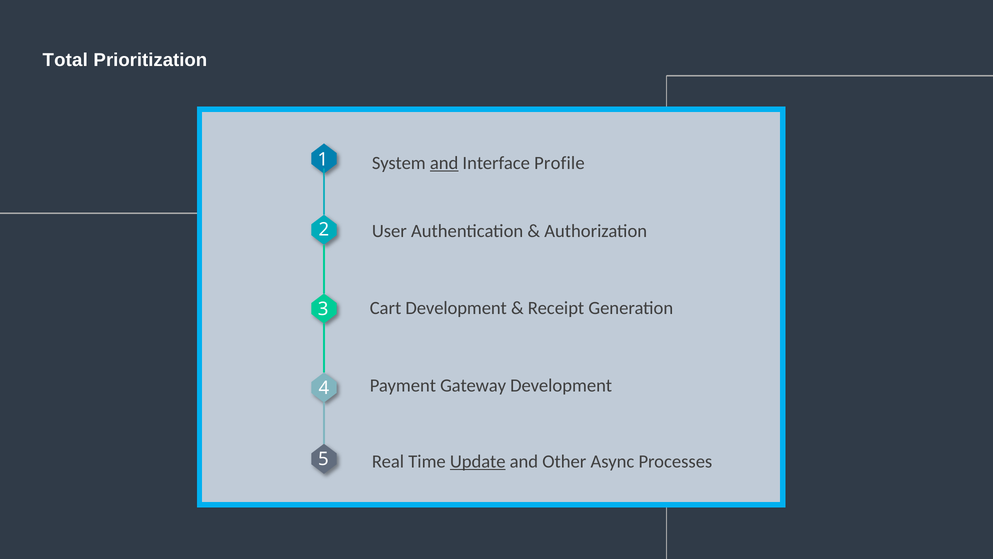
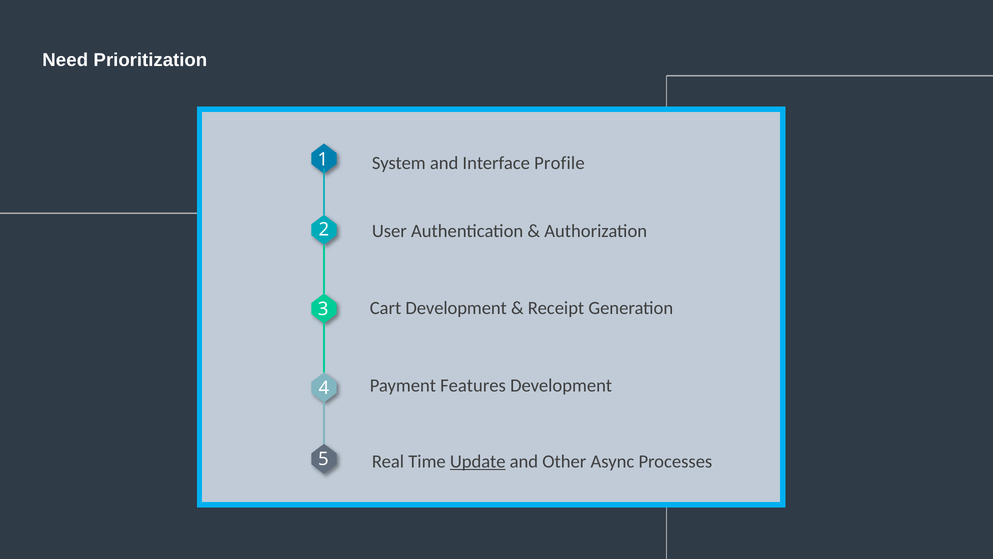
Total: Total -> Need (65, 60)
and underline: present -> none (444, 163)
Gateway: Gateway -> Features (473, 385)
